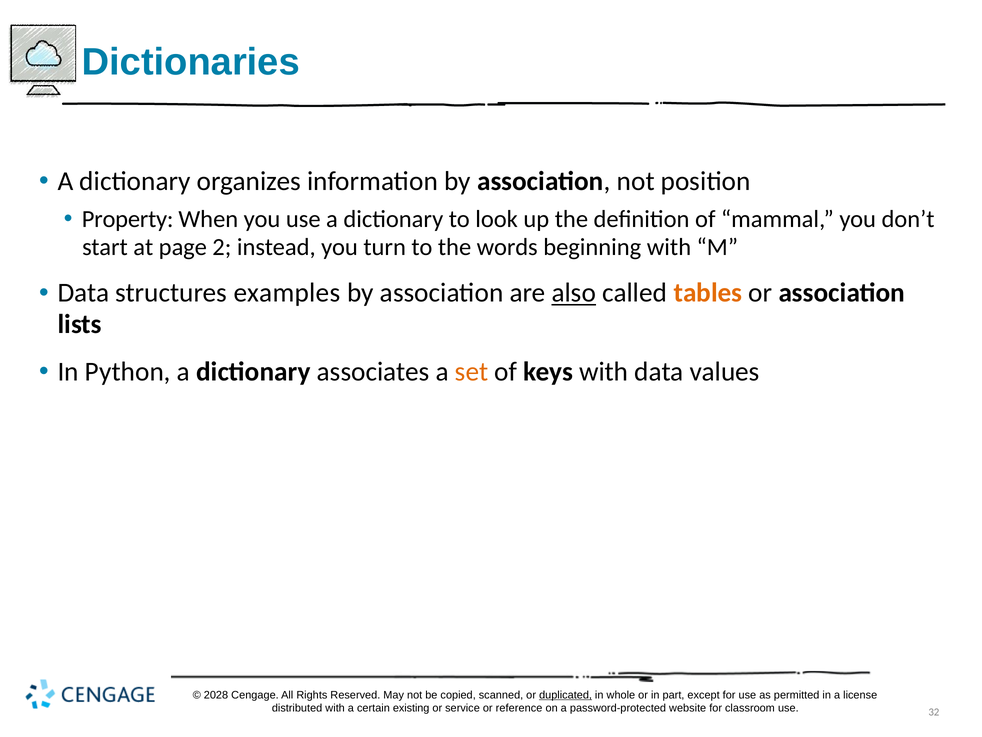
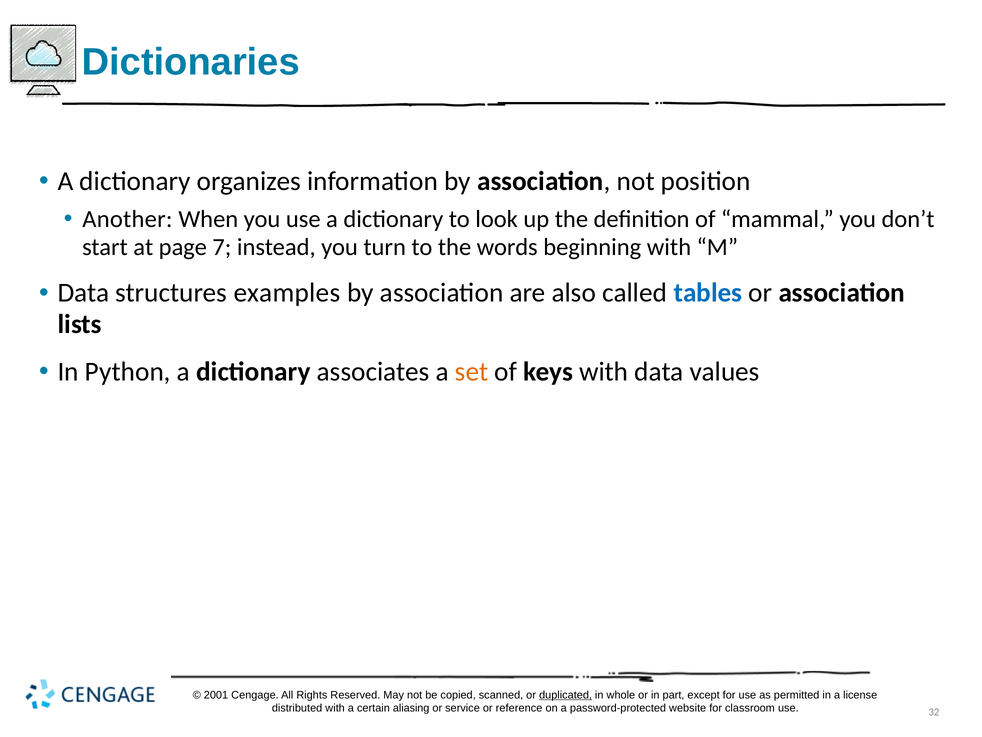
Property: Property -> Another (127, 219)
2: 2 -> 7 (222, 247)
also underline: present -> none (574, 293)
tables colour: orange -> blue (708, 293)
2028: 2028 -> 2001 (216, 695)
existing: existing -> aliasing (411, 708)
